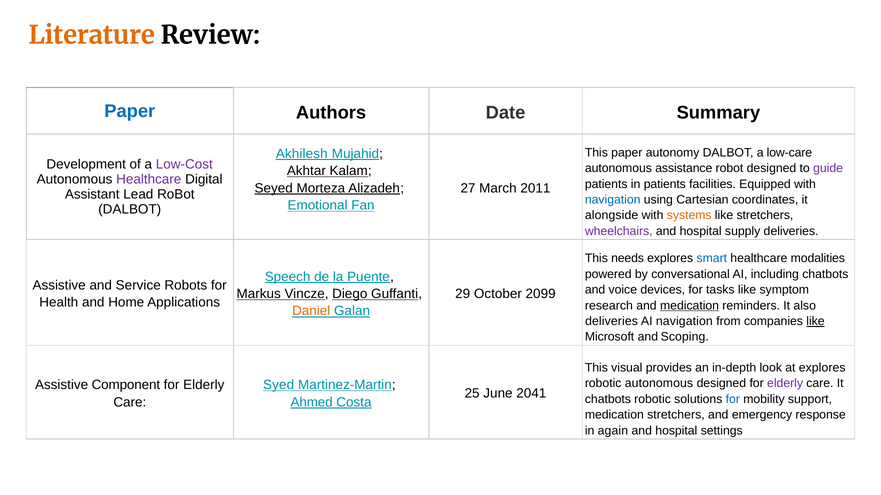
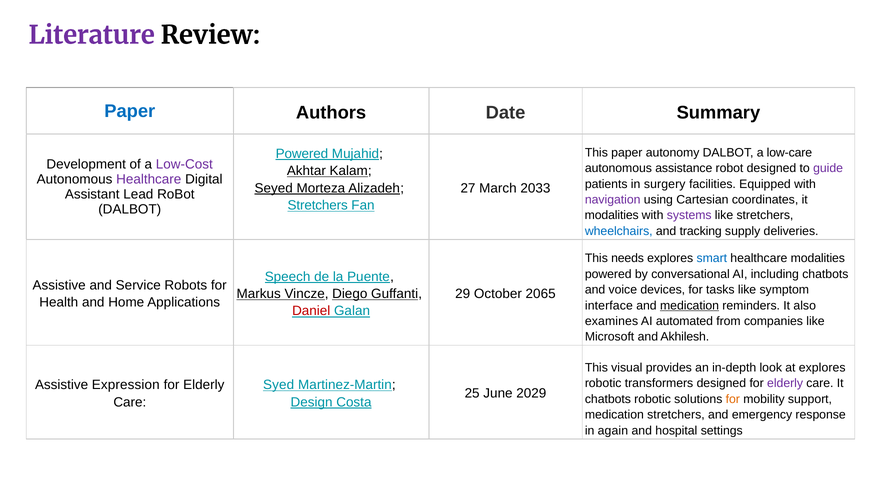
Literature colour: orange -> purple (92, 35)
Akhilesh: Akhilesh -> Powered (302, 154)
in patients: patients -> surgery (665, 184)
2011: 2011 -> 2033 (535, 188)
navigation colour: blue -> purple (613, 200)
Emotional: Emotional -> Stretchers (318, 206)
alongside: alongside -> modalities (612, 216)
systems colour: orange -> purple (689, 216)
wheelchairs colour: purple -> blue (619, 231)
hospital: hospital -> tracking (701, 231)
2099: 2099 -> 2065 (541, 294)
research: research -> interface (609, 306)
Daniel colour: orange -> red (311, 311)
deliveries: deliveries -> examines (612, 322)
AI navigation: navigation -> automated (684, 322)
like underline: present -> none (815, 322)
Scoping: Scoping -> Akhilesh (685, 337)
robotic autonomous: autonomous -> transformers (659, 384)
Component: Component -> Expression (126, 385)
2041: 2041 -> 2029 (531, 394)
for colour: blue -> orange (733, 400)
Ahmed: Ahmed -> Design (312, 403)
